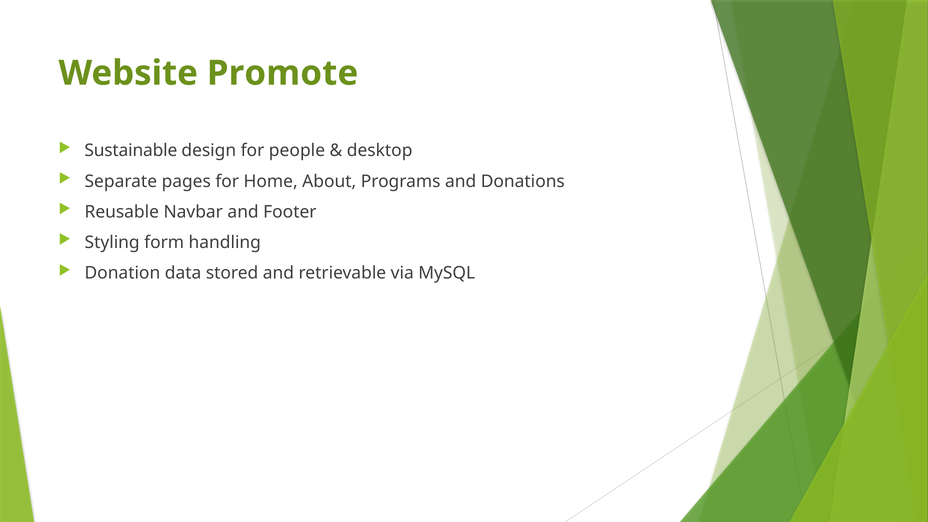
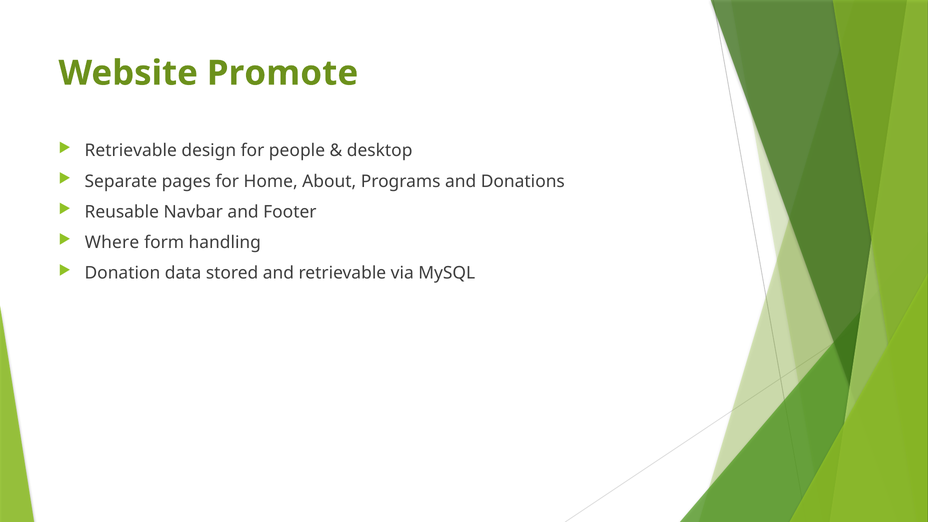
Sustainable: Sustainable -> Retrievable (131, 151)
Styling: Styling -> Where (112, 242)
